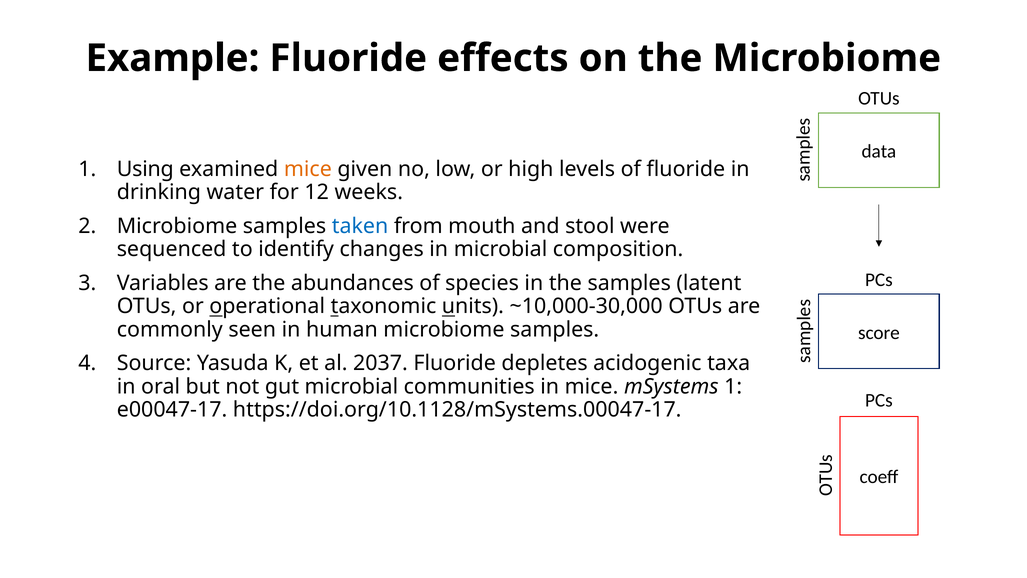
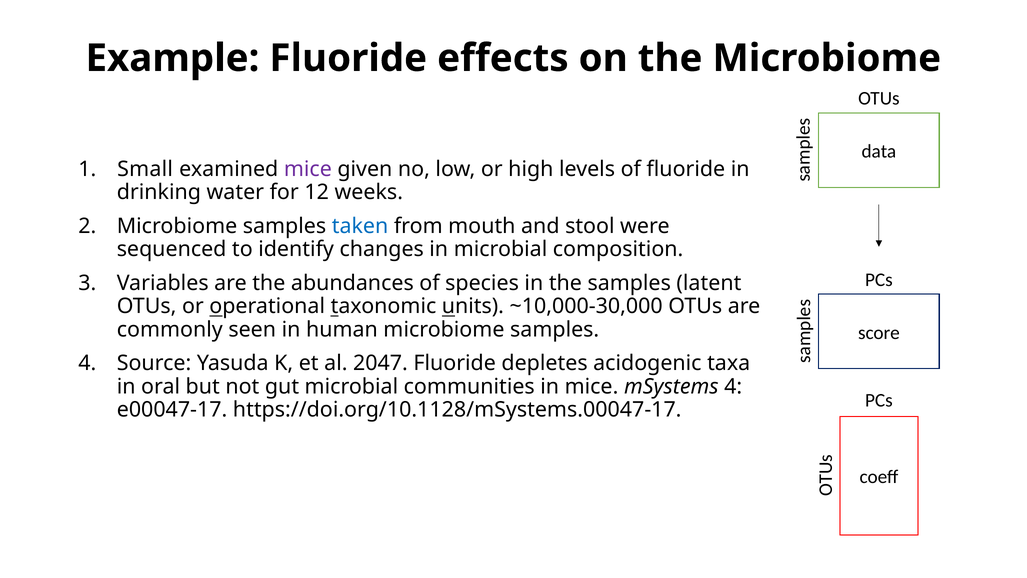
Using: Using -> Small (145, 169)
mice colour: orange -> purple (308, 169)
2037: 2037 -> 2047 (380, 363)
mSystems 1: 1 -> 4 (733, 386)
